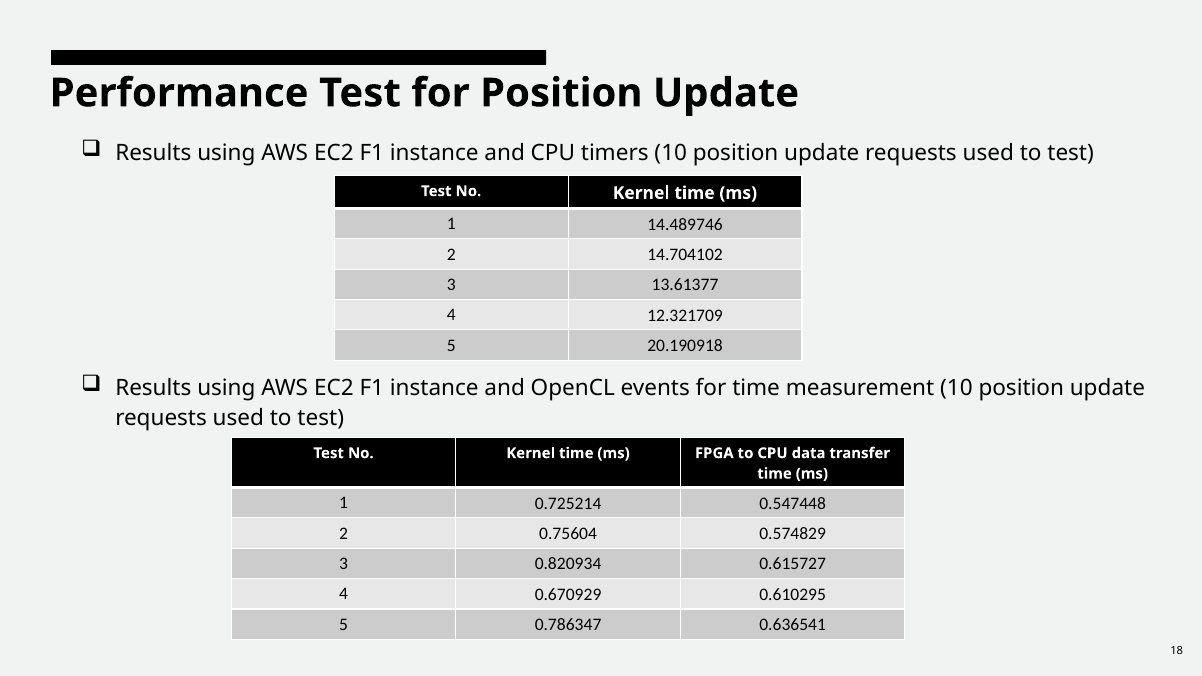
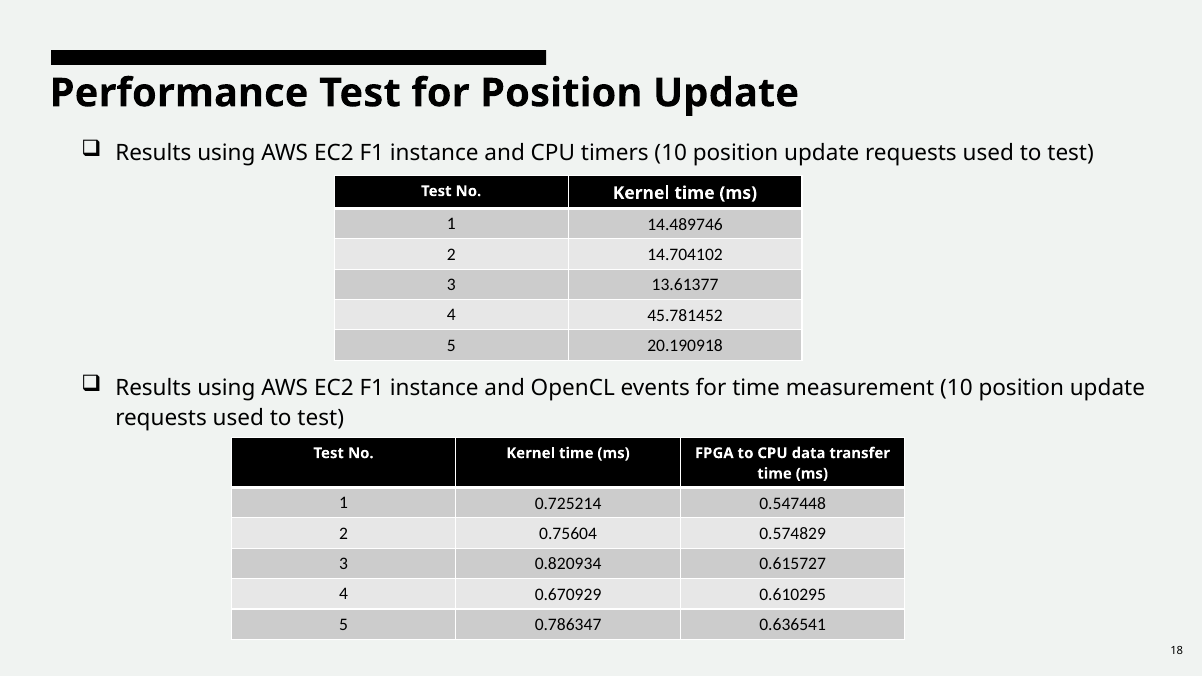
12.321709: 12.321709 -> 45.781452 (685, 315)
